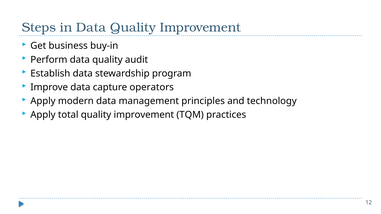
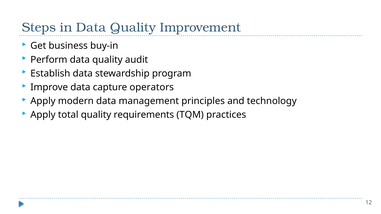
total quality improvement: improvement -> requirements (144, 115)
